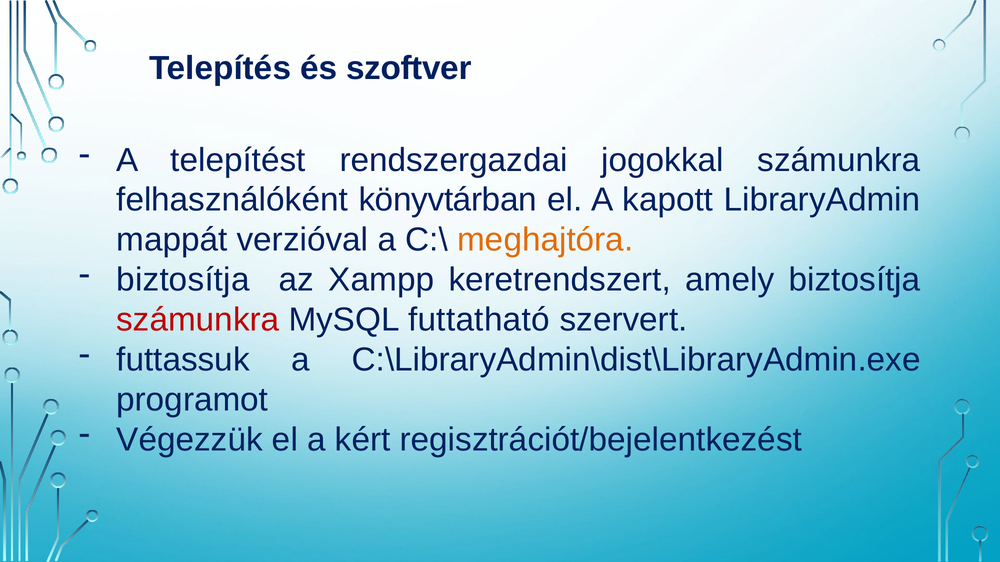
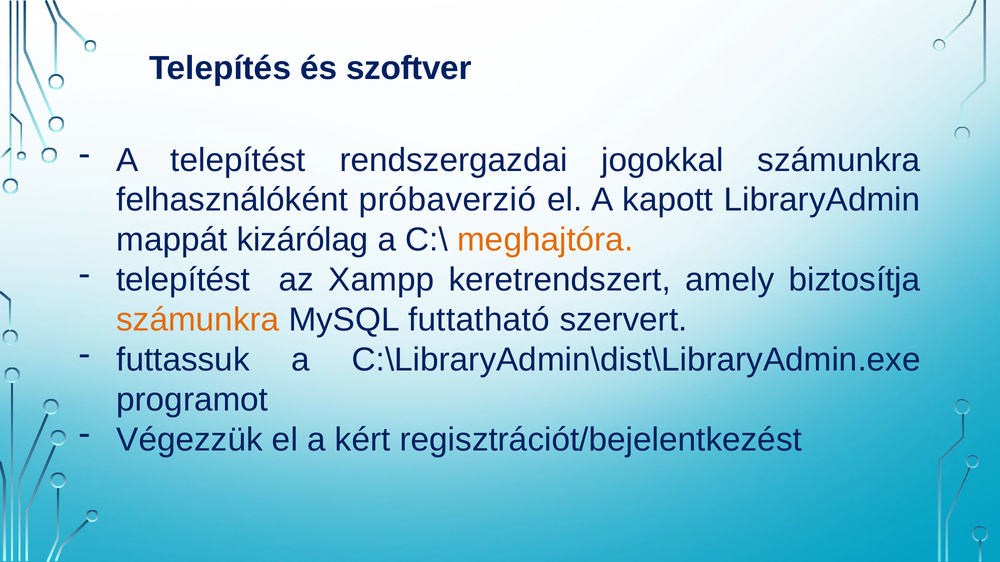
könyvtárban: könyvtárban -> próbaverzió (447, 200)
verzióval: verzióval -> kizárólag (303, 240)
biztosítja: biztosítja -> telepítést (183, 280)
számunkra colour: red -> orange (198, 320)
